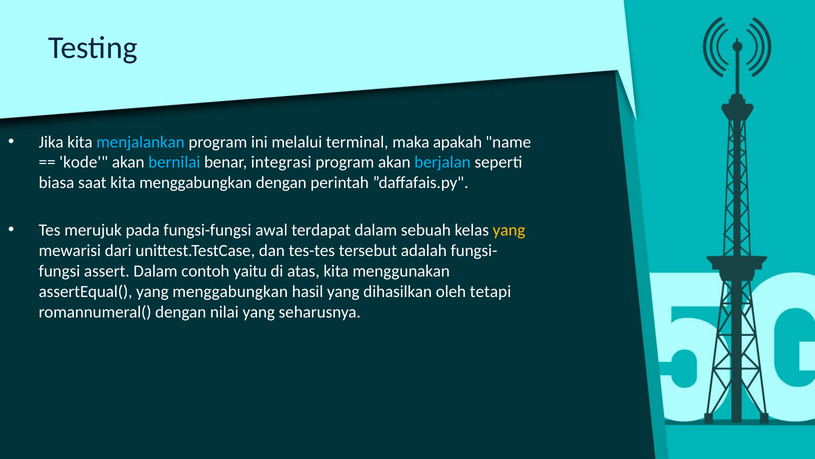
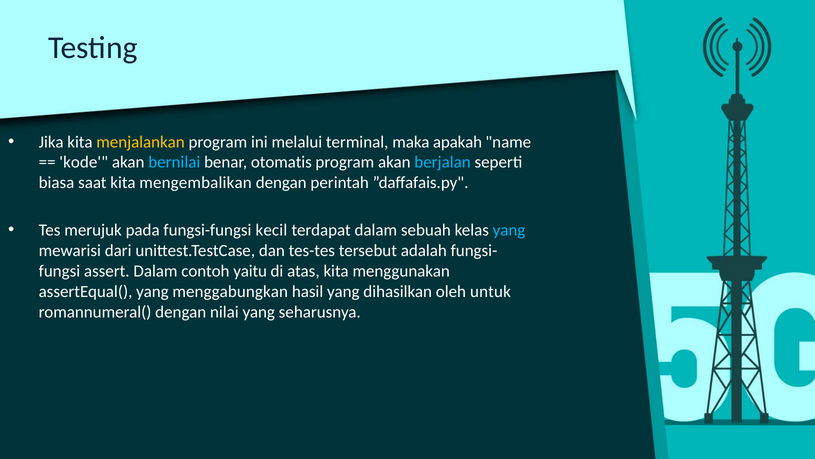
menjalankan colour: light blue -> yellow (141, 142)
integrasi: integrasi -> otomatis (281, 162)
kita menggabungkan: menggabungkan -> mengembalikan (196, 182)
awal: awal -> kecil (271, 230)
yang colour: yellow -> light blue (509, 230)
tetapi: tetapi -> untuk (490, 291)
